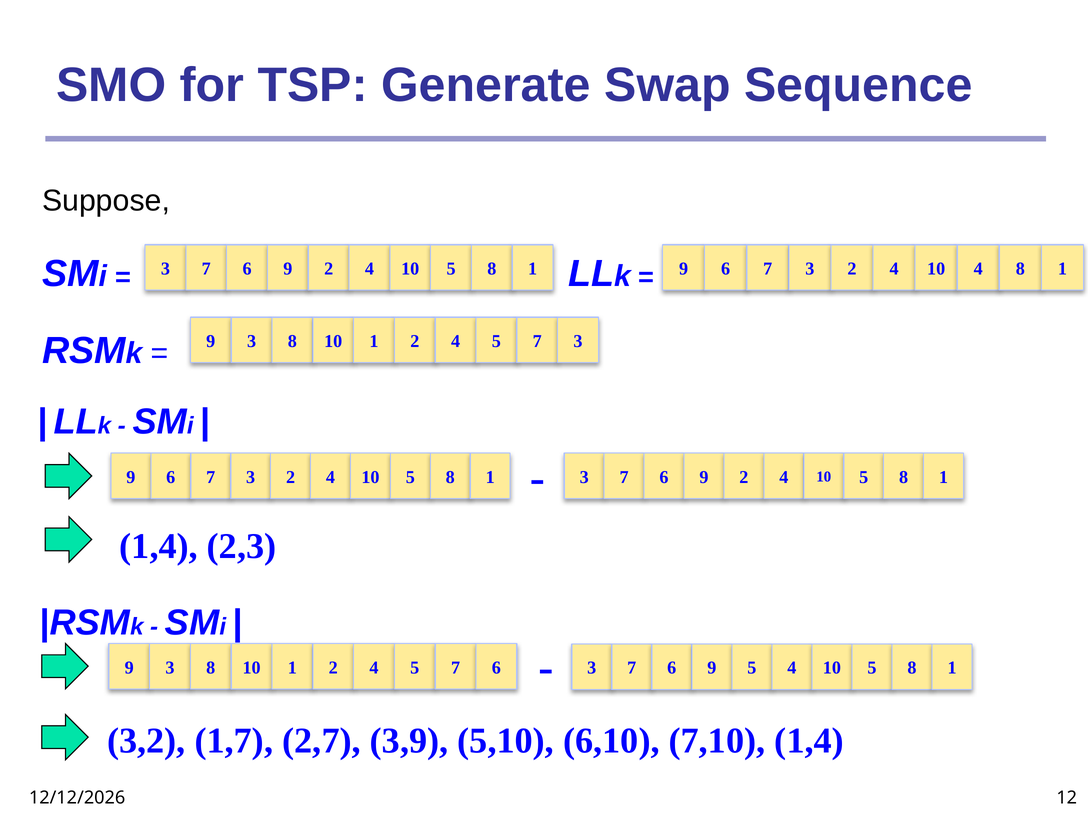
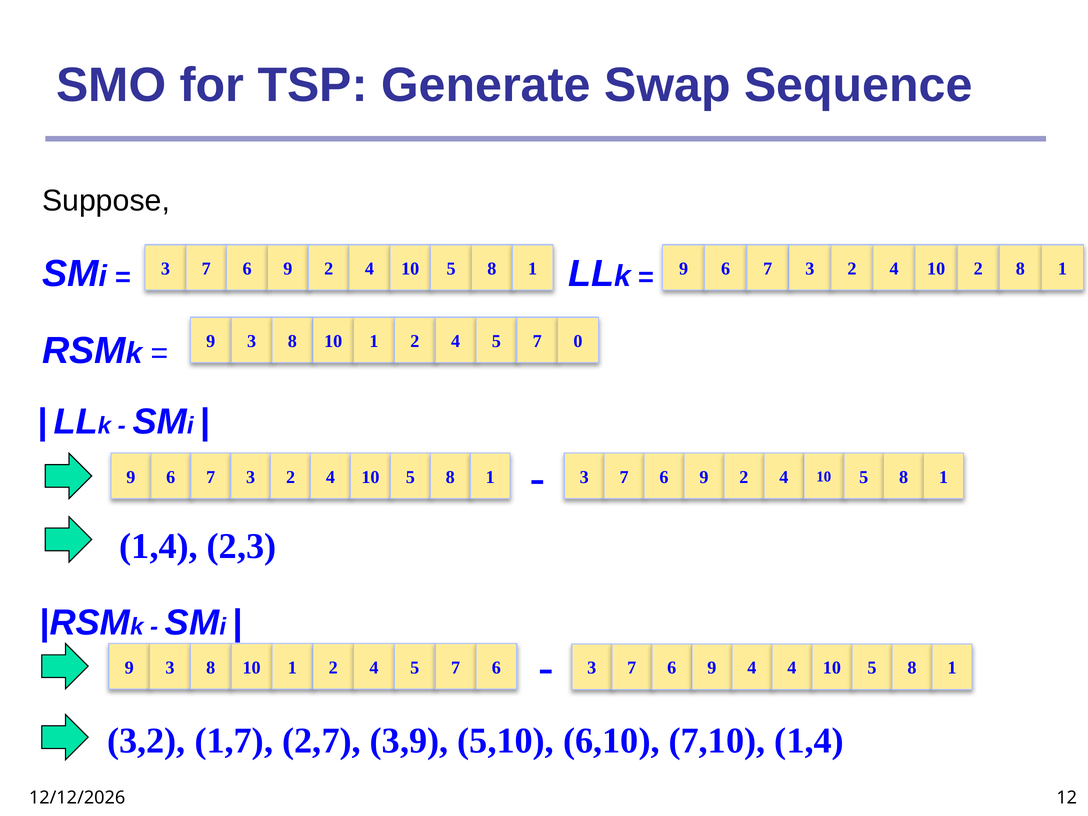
10 4: 4 -> 2 (978, 269)
5 7 3: 3 -> 0 (578, 341)
9 5: 5 -> 4 (752, 668)
